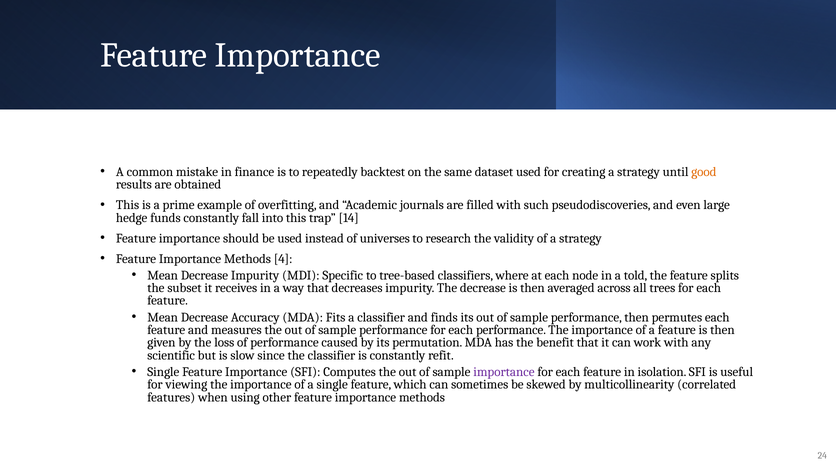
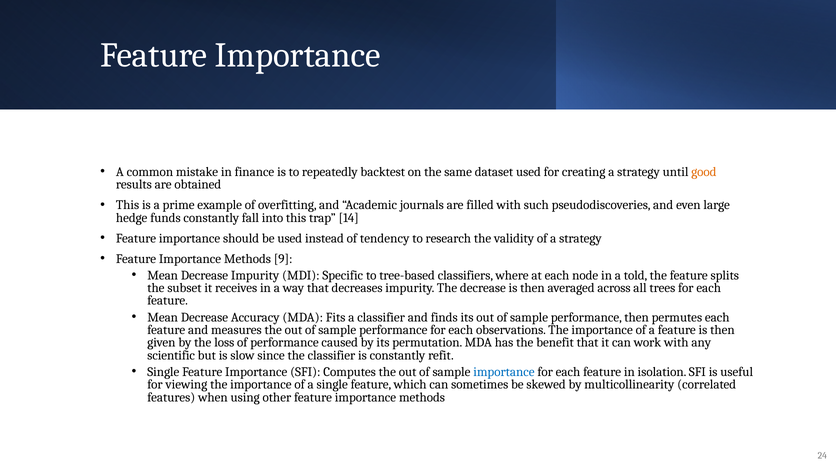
universes: universes -> tendency (385, 238)
4: 4 -> 9 (283, 259)
each performance: performance -> observations (511, 330)
importance colour: purple -> blue (504, 372)
